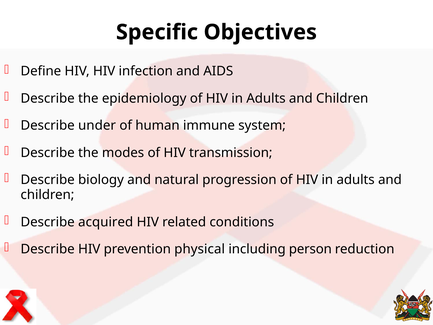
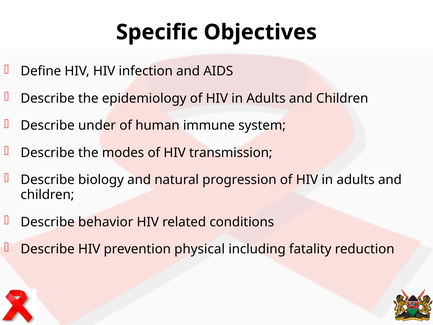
acquired: acquired -> behavior (106, 222)
person: person -> fatality (310, 249)
